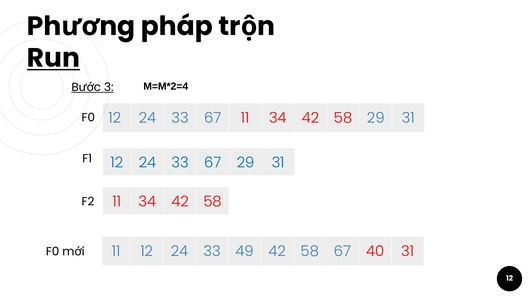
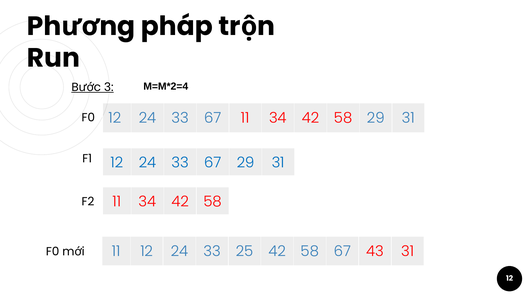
Run underline: present -> none (53, 58)
49: 49 -> 25 (245, 251)
40: 40 -> 43 (375, 251)
